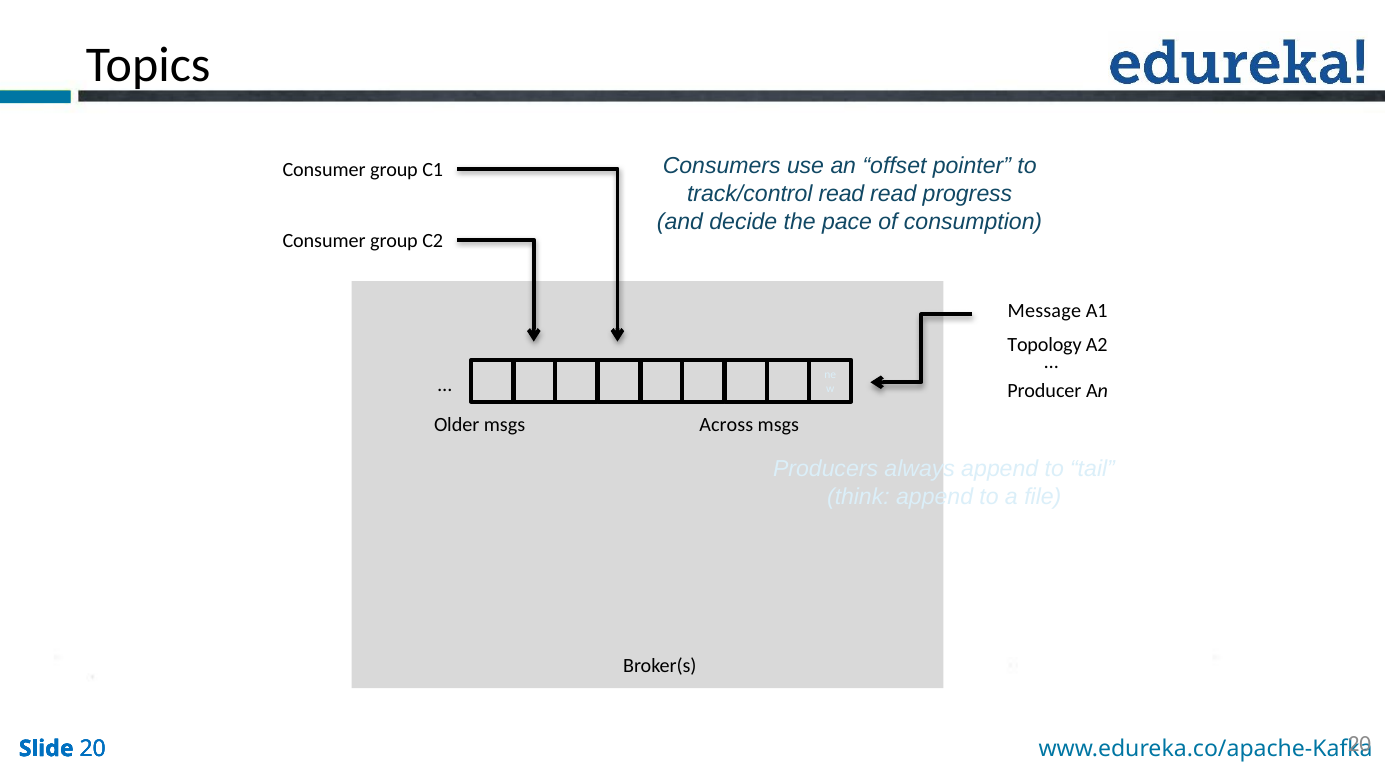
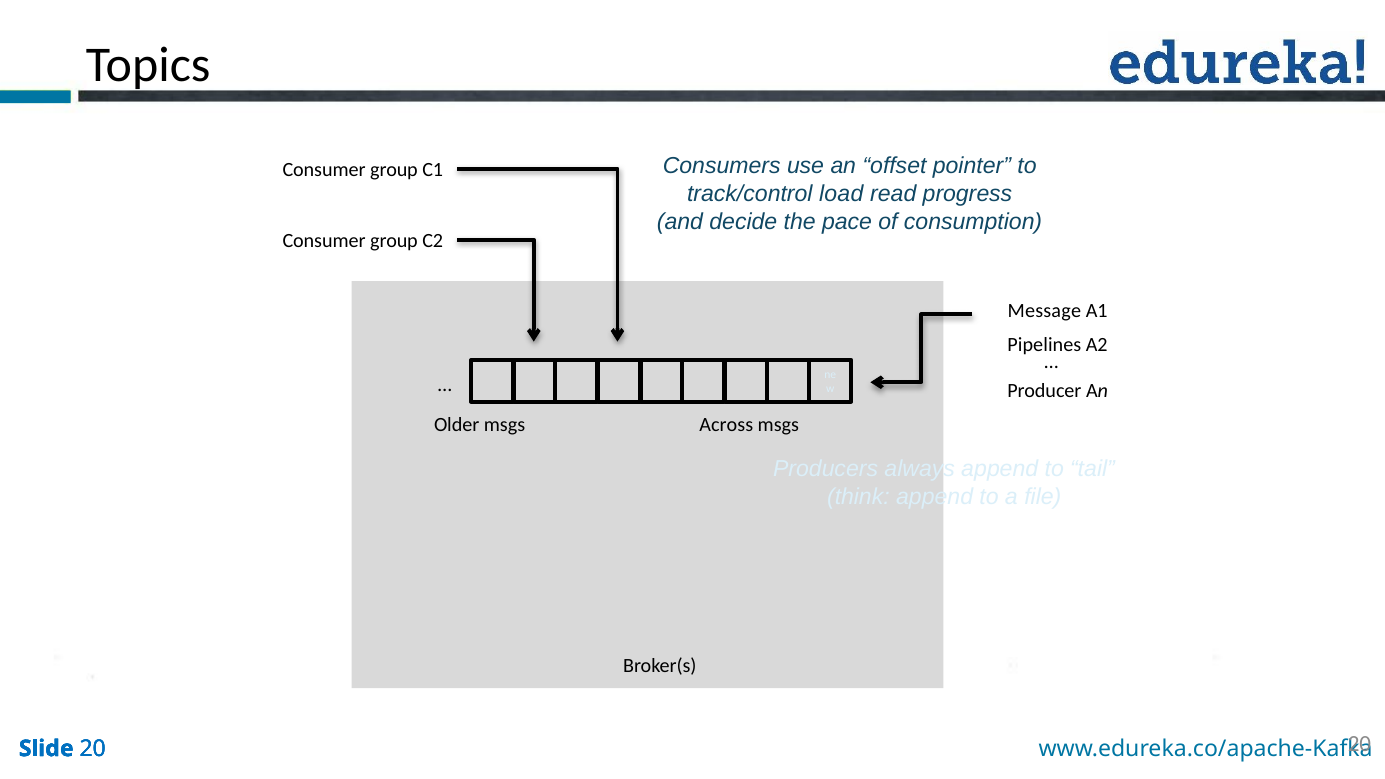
track/control read: read -> load (841, 194)
Topology: Topology -> Pipelines (1044, 344)
